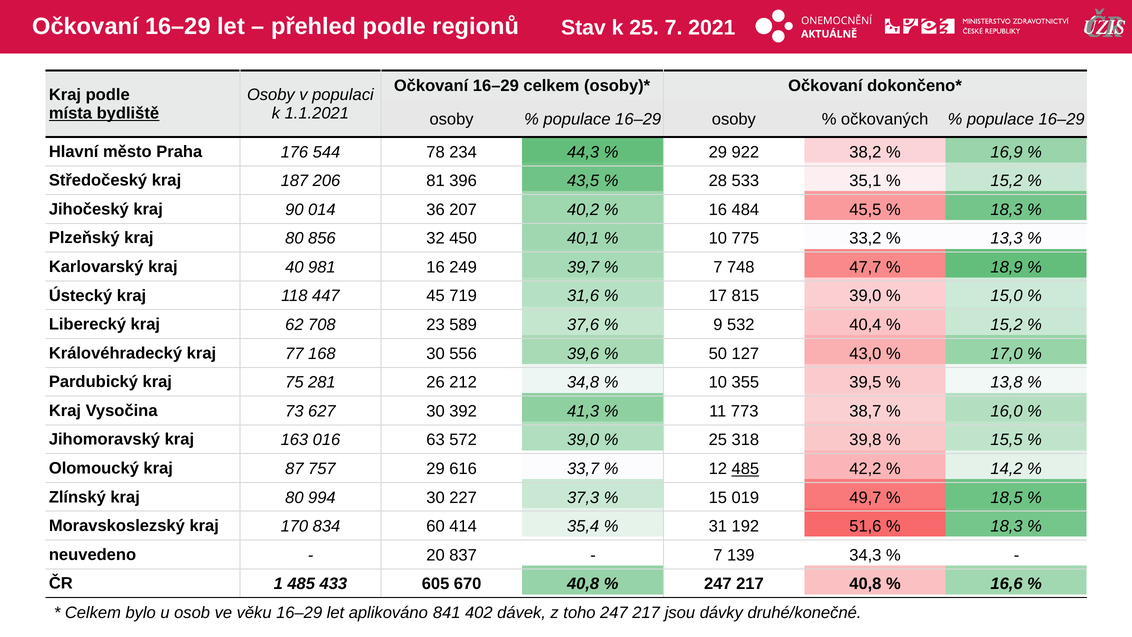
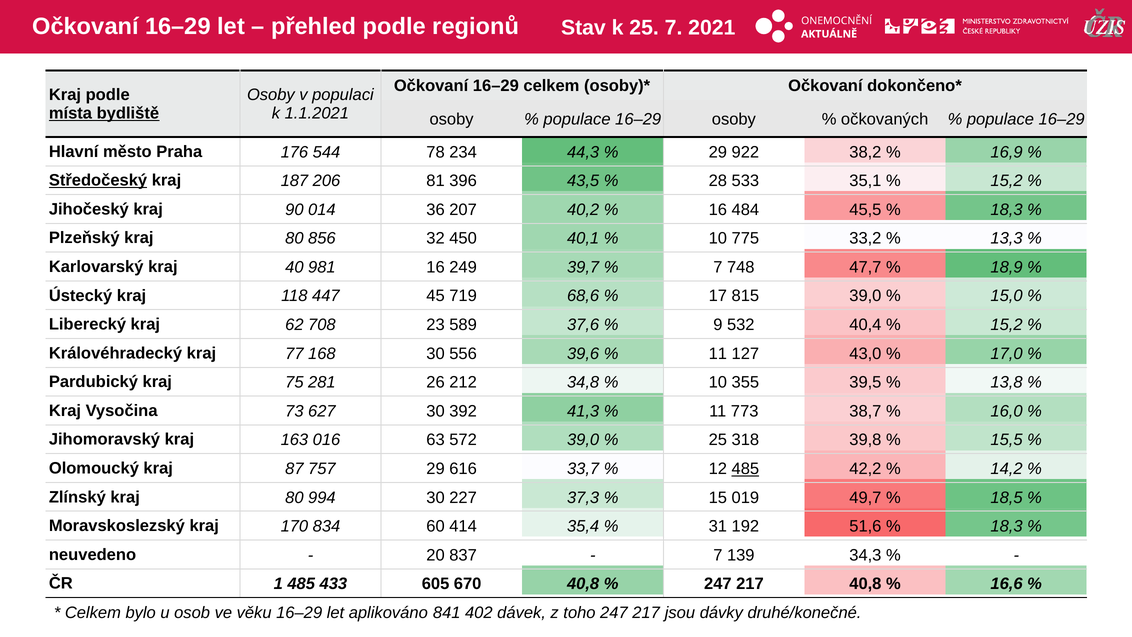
Středočeský underline: none -> present (98, 180)
31,6: 31,6 -> 68,6 (583, 296)
50: 50 -> 11 (718, 353)
